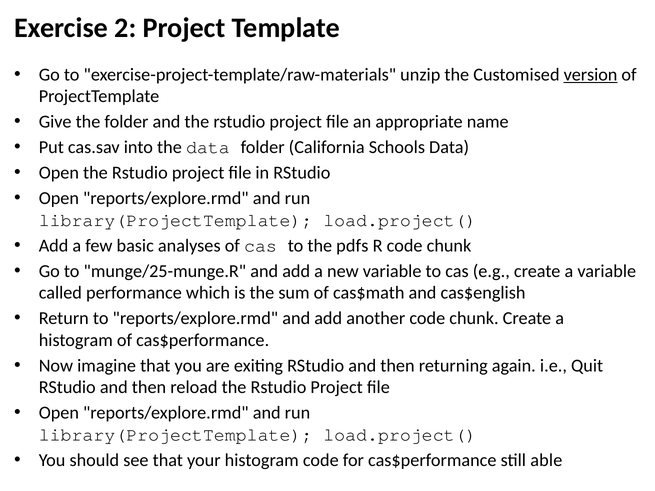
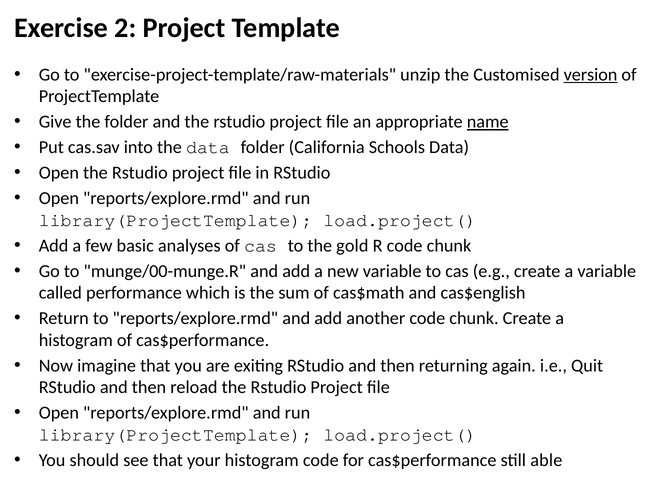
name underline: none -> present (488, 122)
pdfs: pdfs -> gold (352, 246)
munge/25-munge.R: munge/25-munge.R -> munge/00-munge.R (165, 271)
